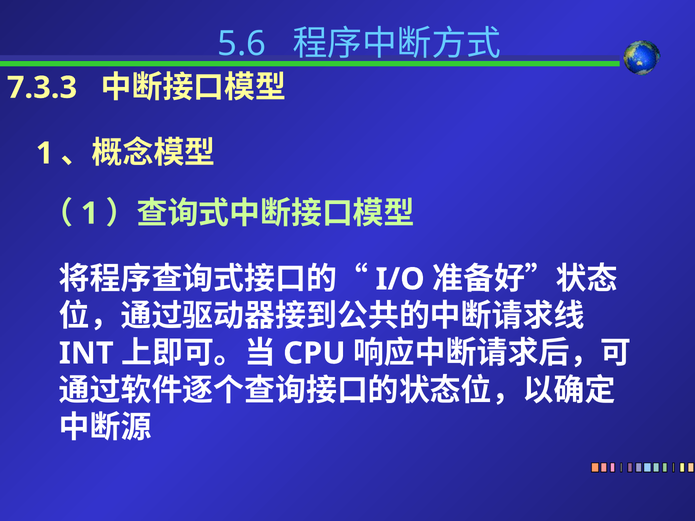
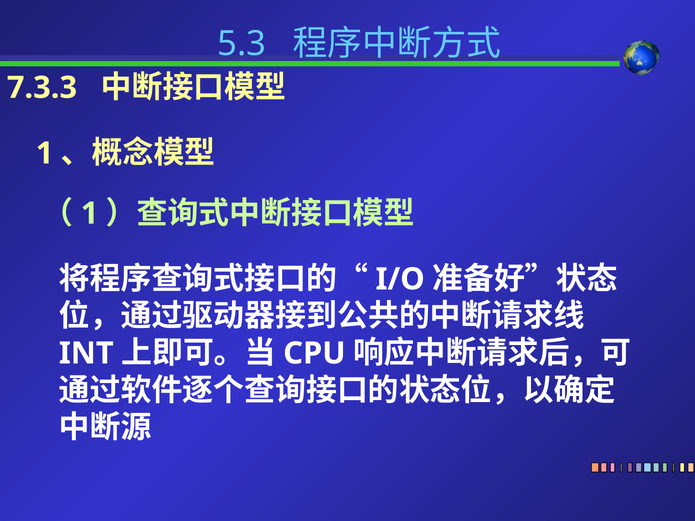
5.6: 5.6 -> 5.3 (242, 44)
